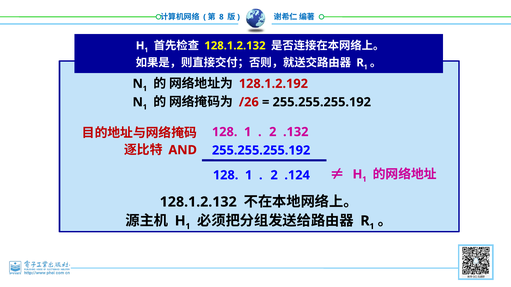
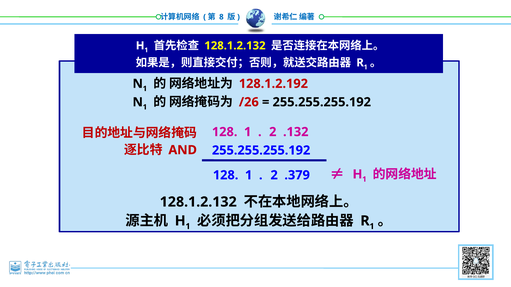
.124: .124 -> .379 (297, 175)
